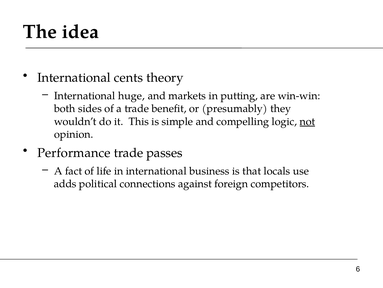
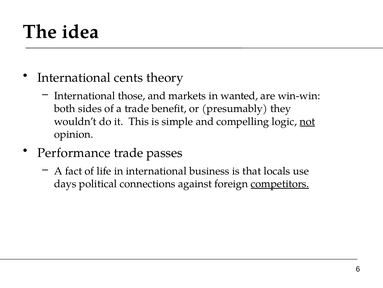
huge: huge -> those (132, 96)
putting: putting -> wanted (239, 96)
adds: adds -> days (65, 183)
competitors underline: none -> present (280, 183)
